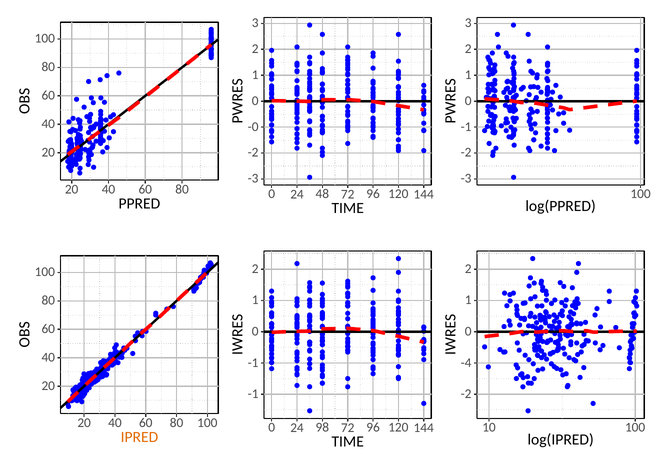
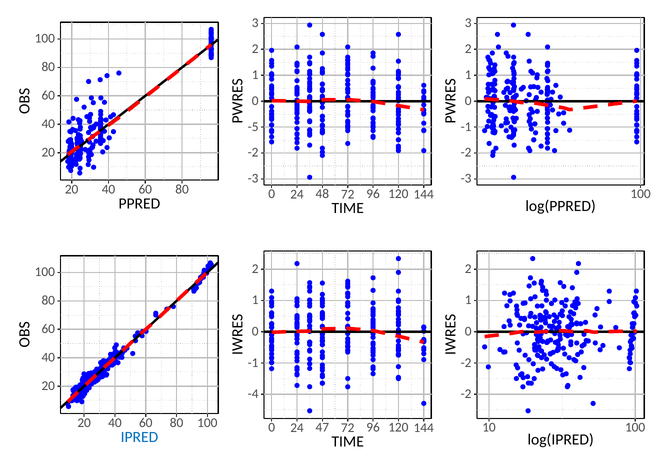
-0: -0 -> -5 (253, 127)
-4: -4 -> -2 (466, 362)
-1: -1 -> -4 (253, 394)
98: 98 -> 47 (322, 427)
IPRED colour: orange -> blue (139, 437)
